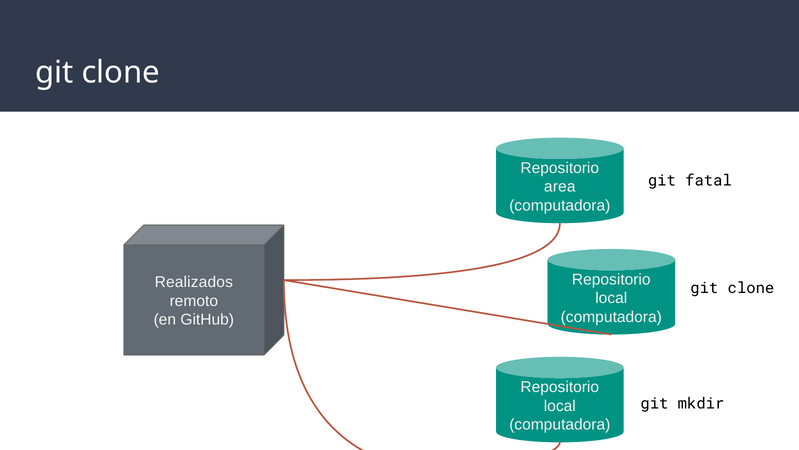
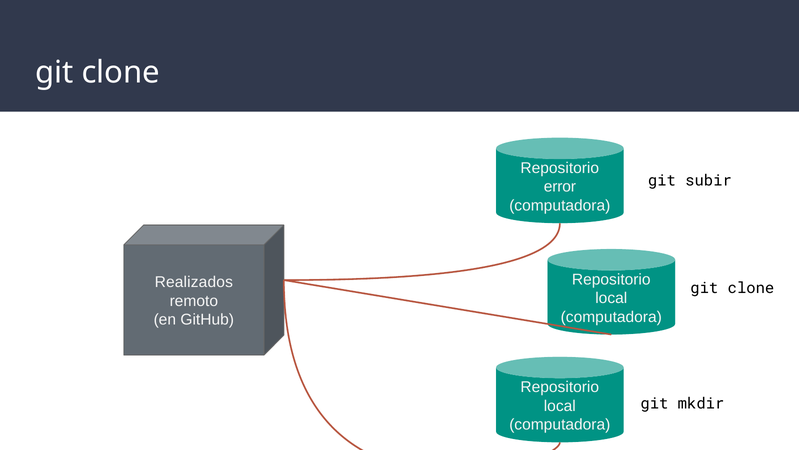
fatal: fatal -> subir (709, 180)
area: area -> error (560, 187)
